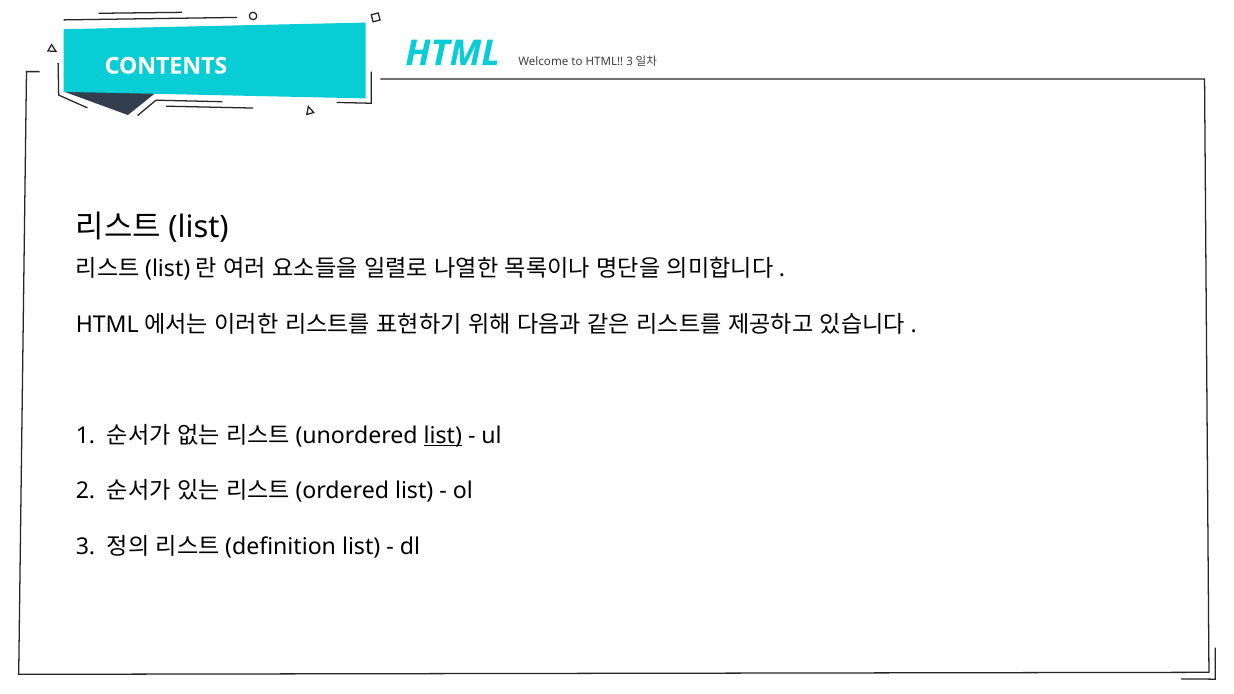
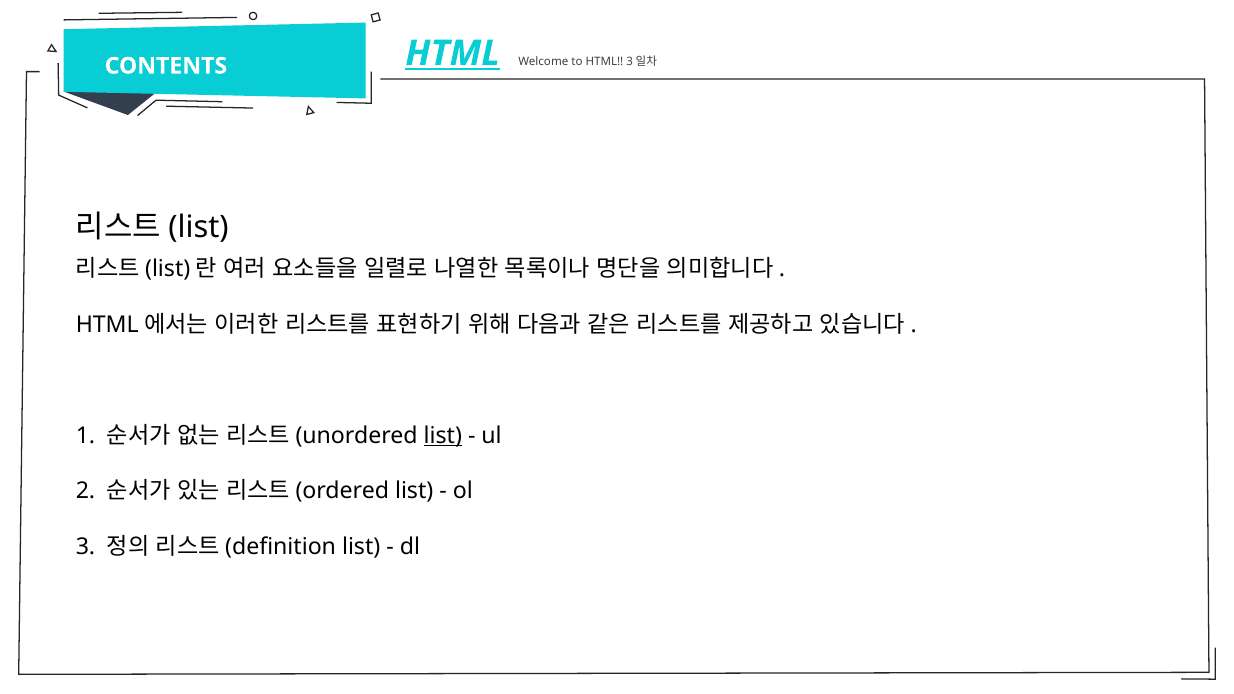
HTML underline: none -> present (453, 53)
